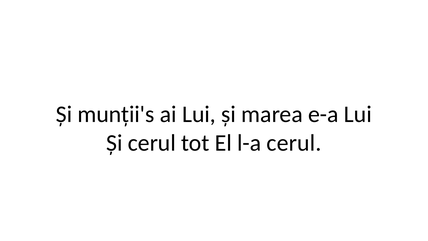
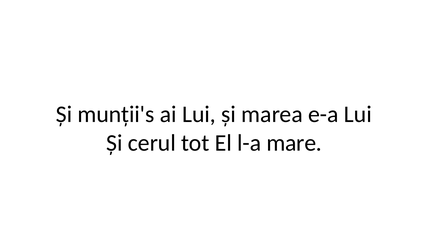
l-a cerul: cerul -> mare (294, 143)
